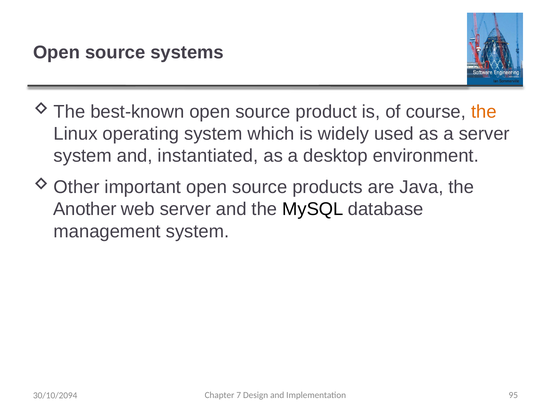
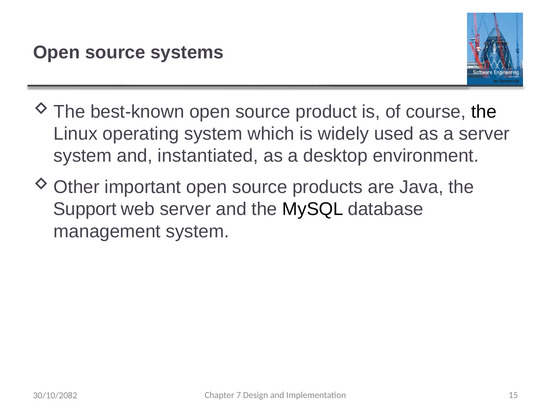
the colour: orange -> black (484, 111)
Another: Another -> Support (85, 209)
95: 95 -> 15 (513, 395)
30/10/2094: 30/10/2094 -> 30/10/2082 (55, 395)
